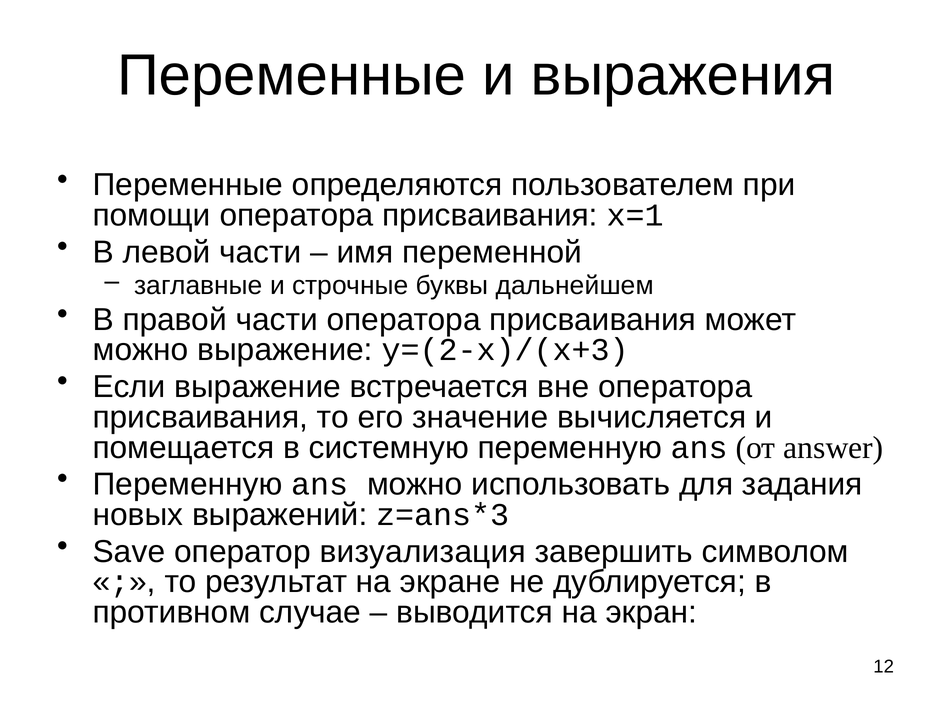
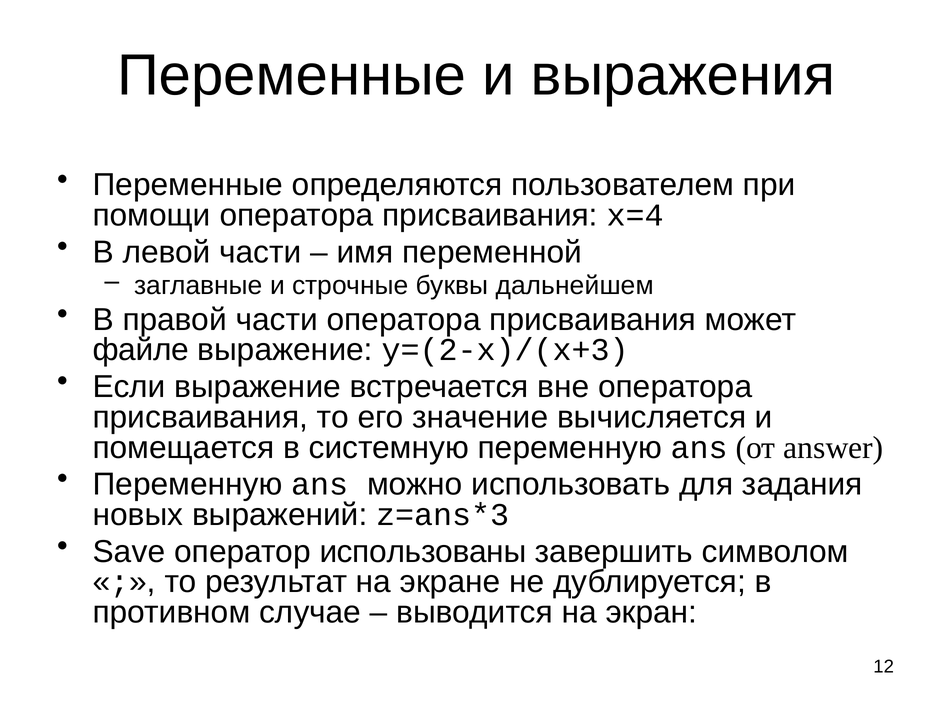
x=1: x=1 -> x=4 (635, 215)
можно: можно -> файле (141, 350)
визуализация: визуализация -> использованы (423, 552)
